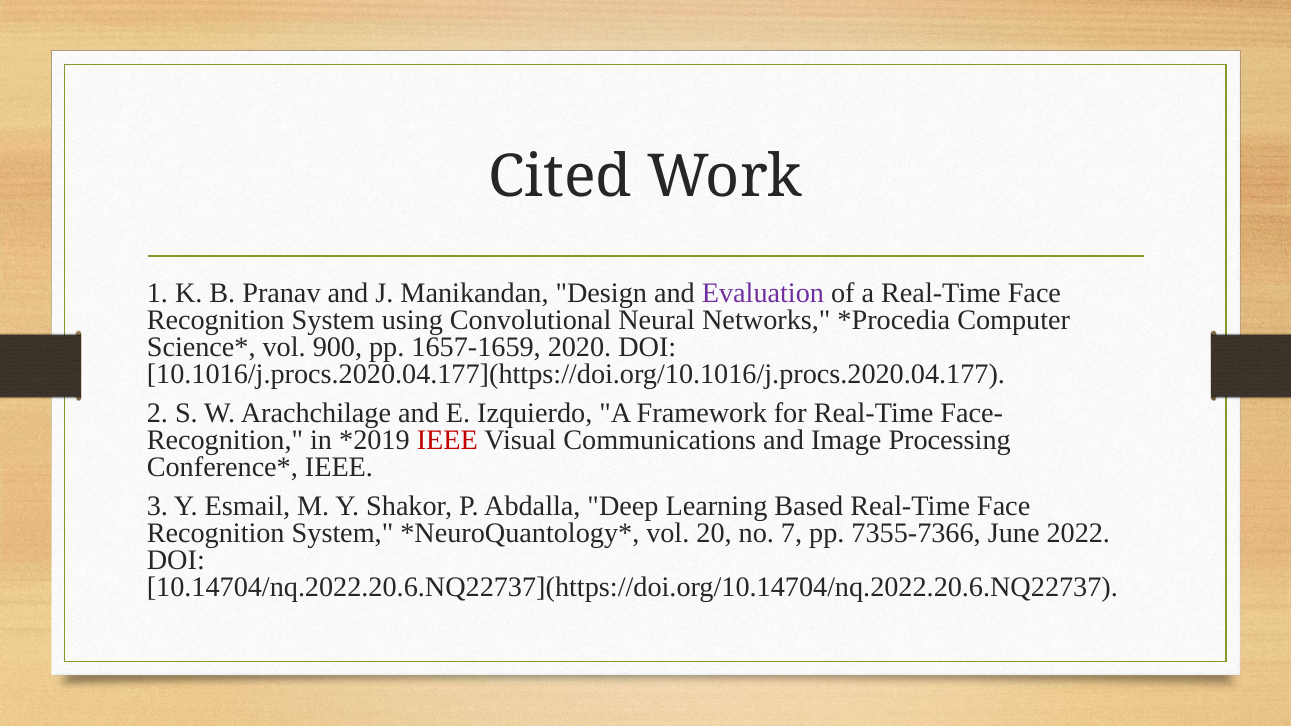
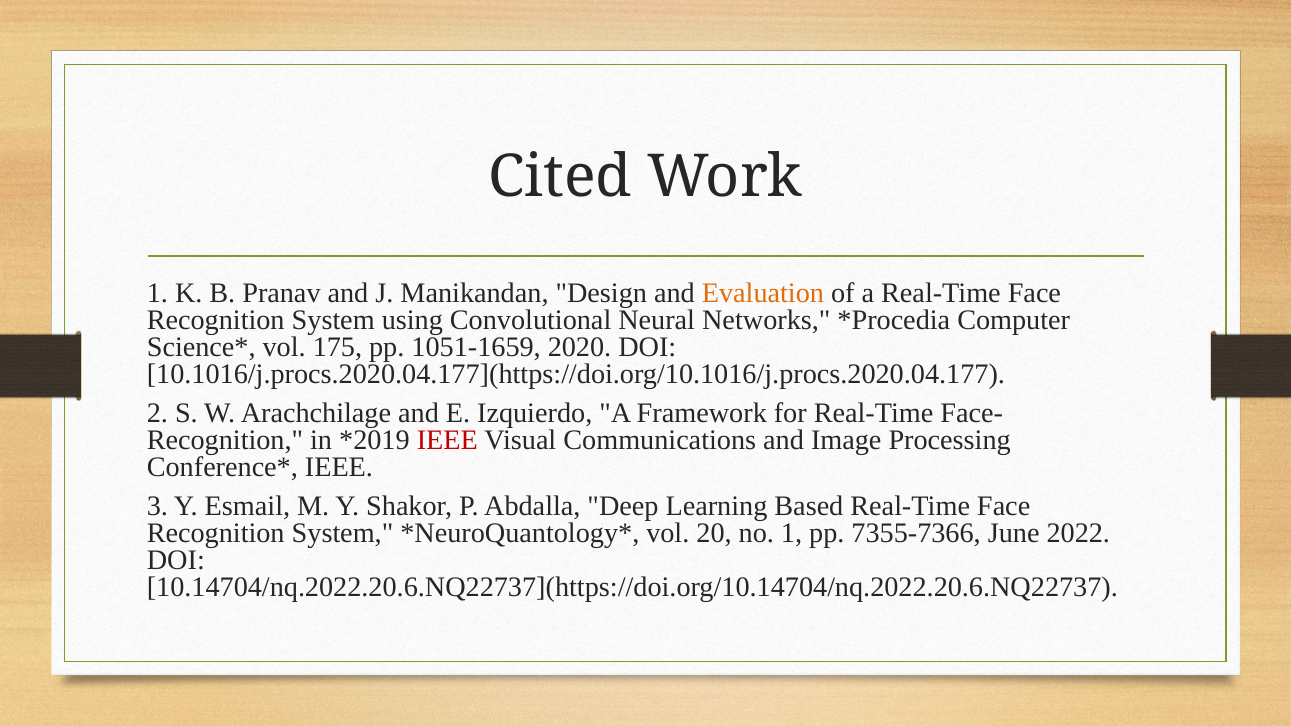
Evaluation colour: purple -> orange (763, 293)
900: 900 -> 175 (337, 348)
1657-1659: 1657-1659 -> 1051-1659 (476, 348)
no 7: 7 -> 1 (792, 533)
